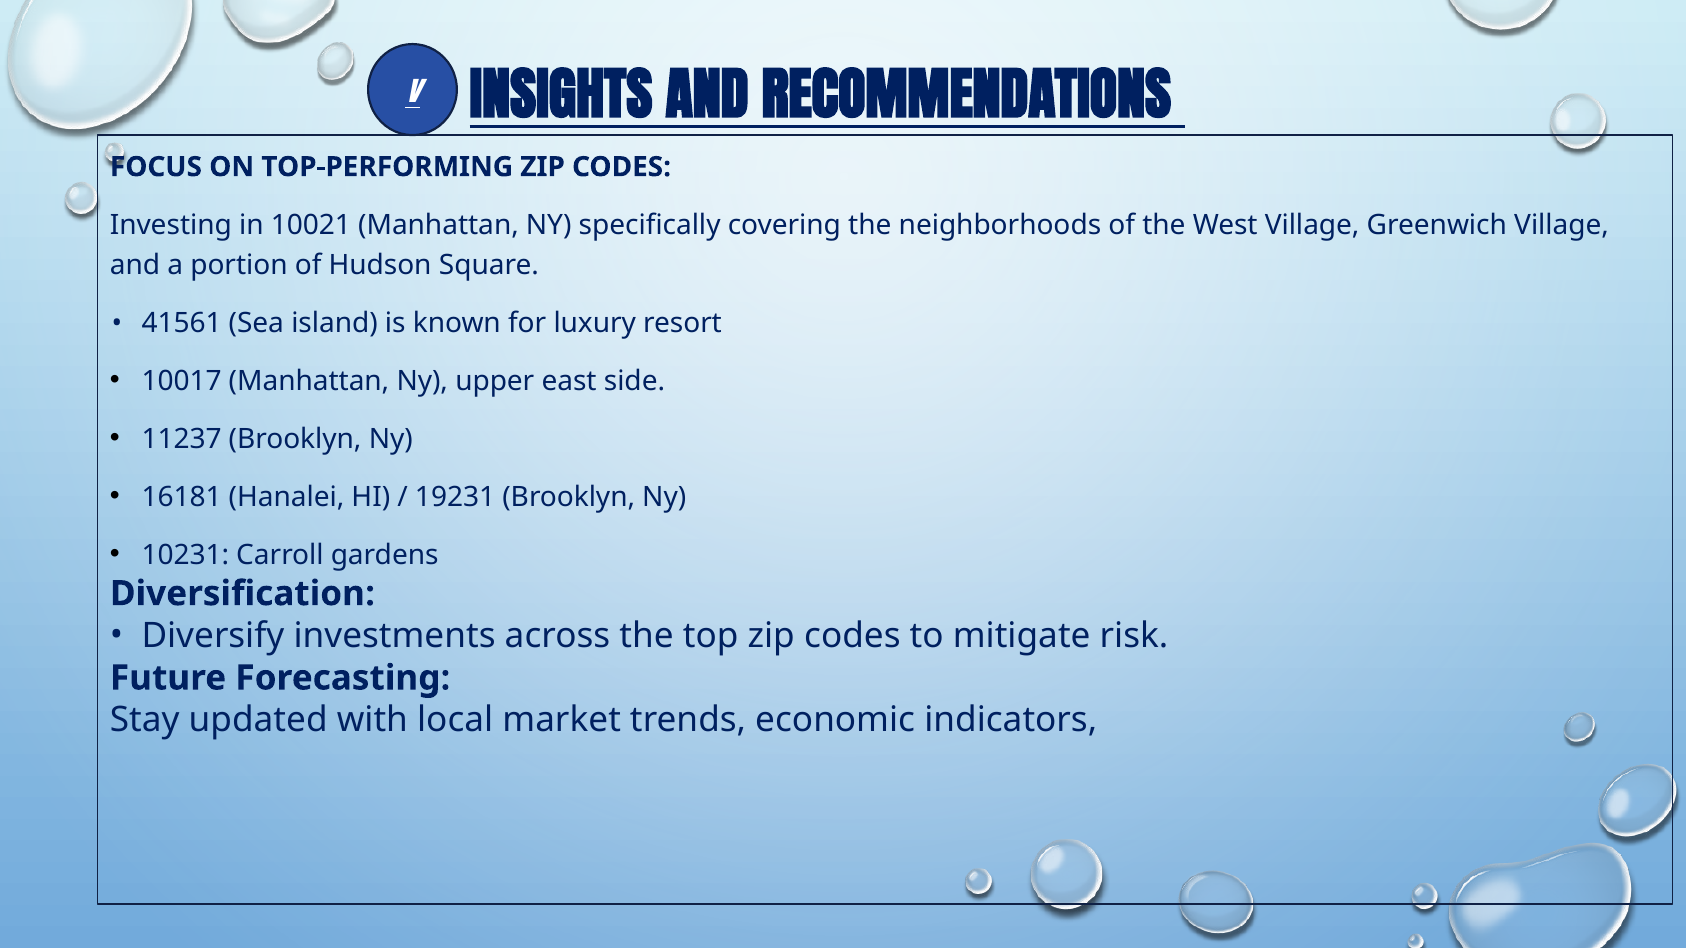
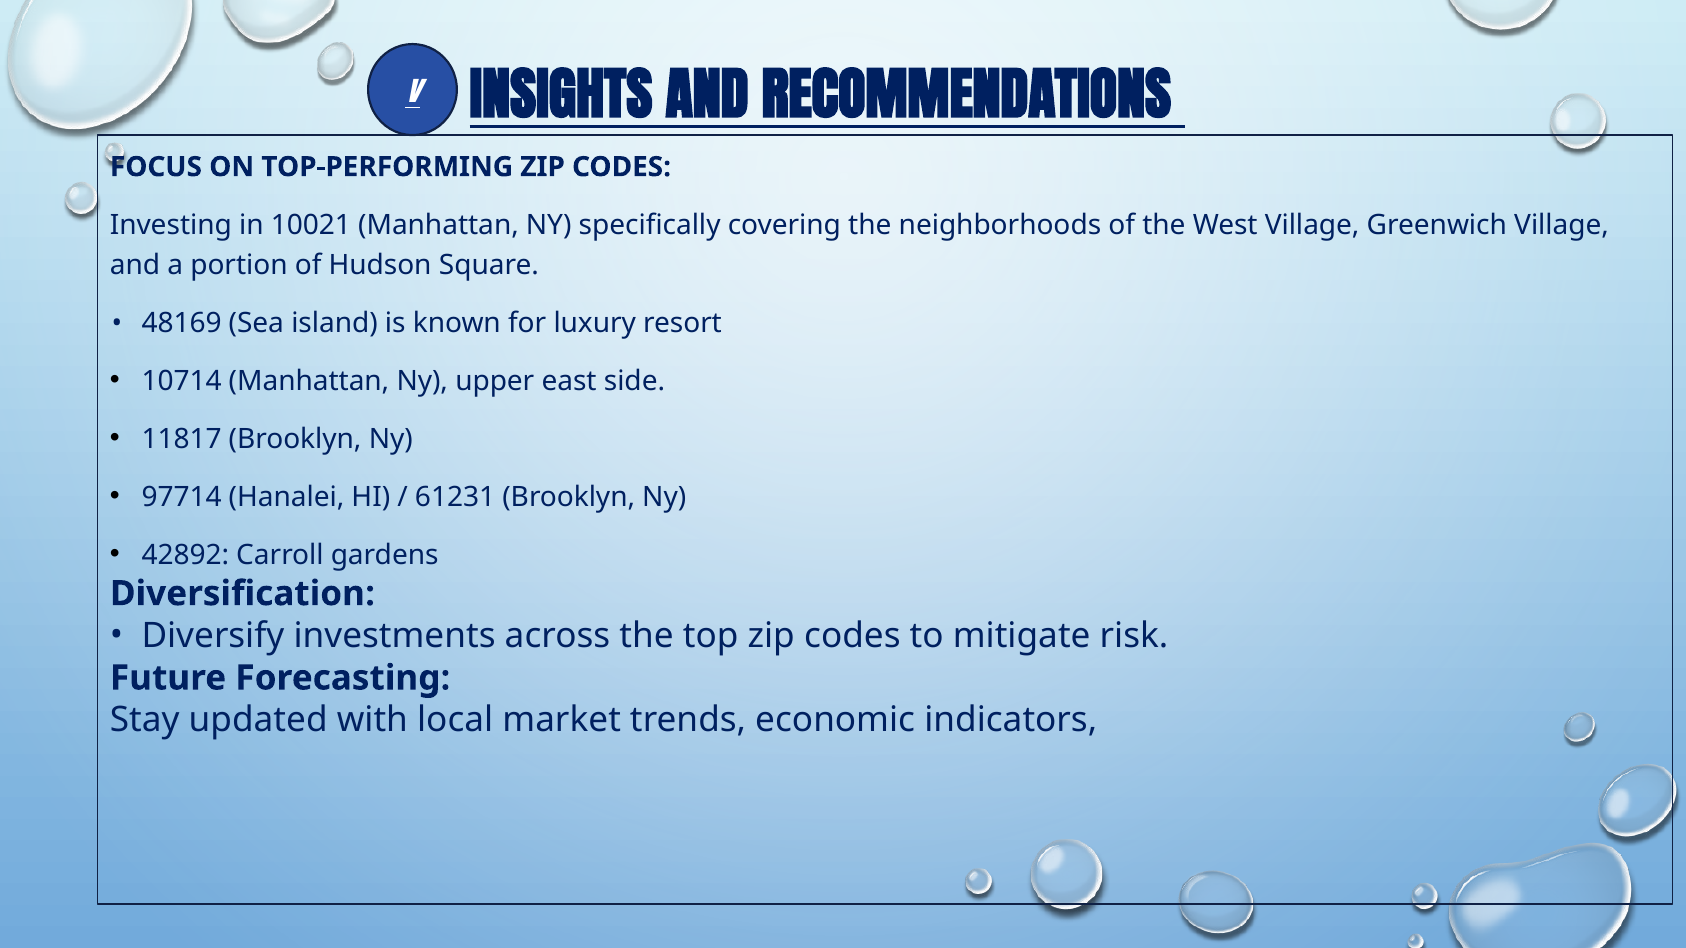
41561: 41561 -> 48169 (182, 323)
10017: 10017 -> 10714 (182, 381)
11237: 11237 -> 11817 (182, 439)
16181: 16181 -> 97714 (182, 497)
19231: 19231 -> 61231 (455, 497)
10231: 10231 -> 42892 (185, 555)
